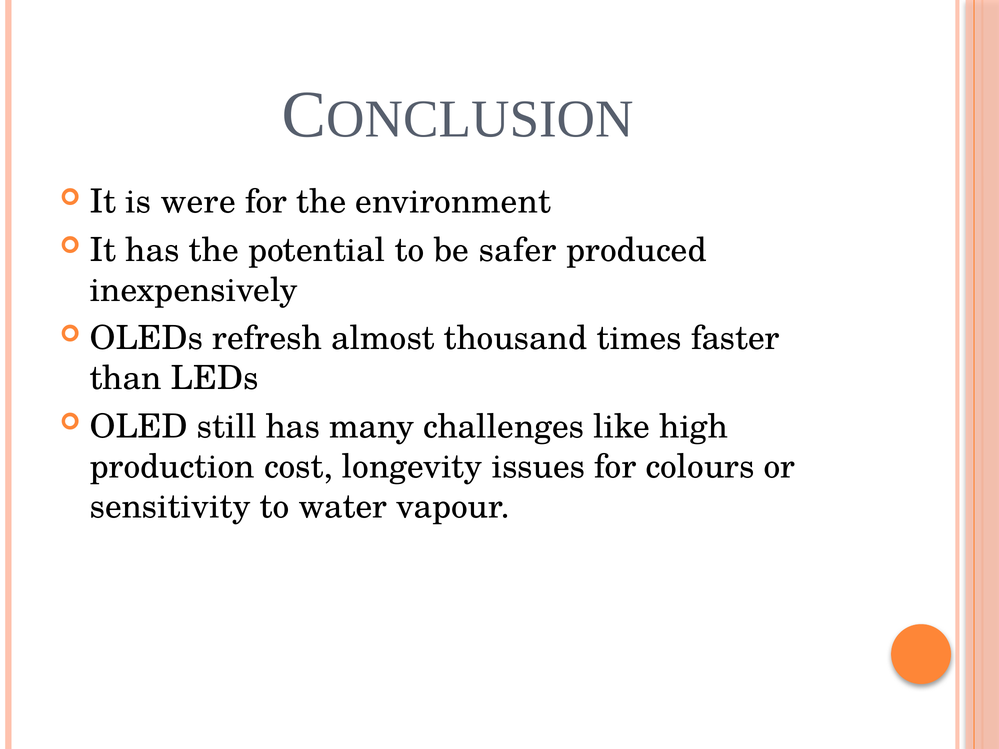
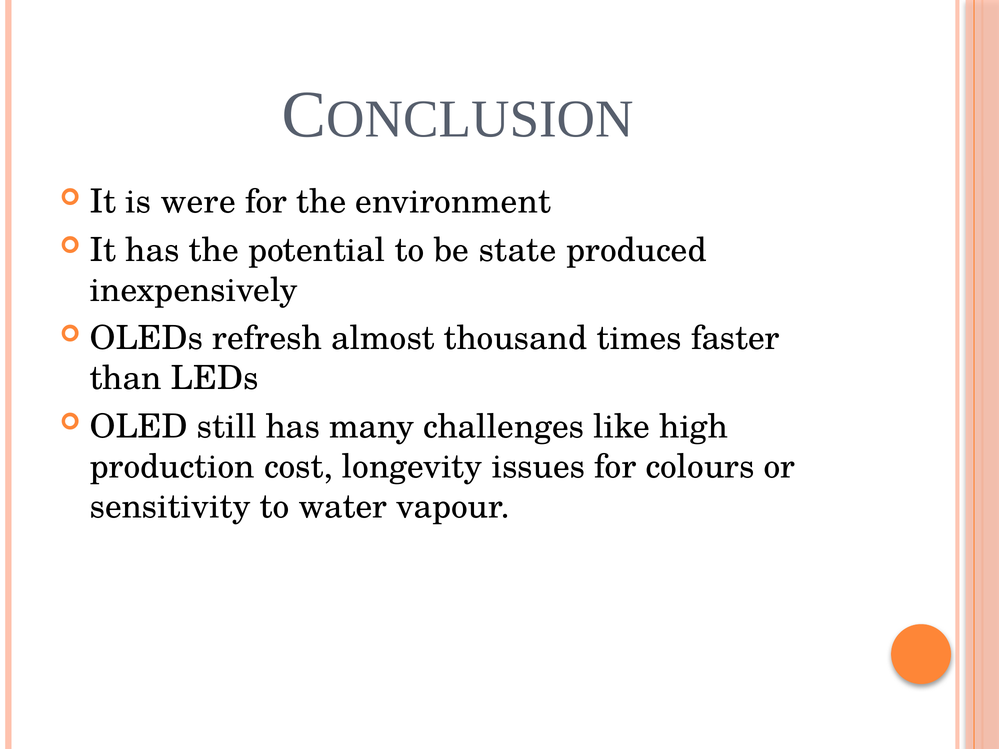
safer: safer -> state (517, 250)
